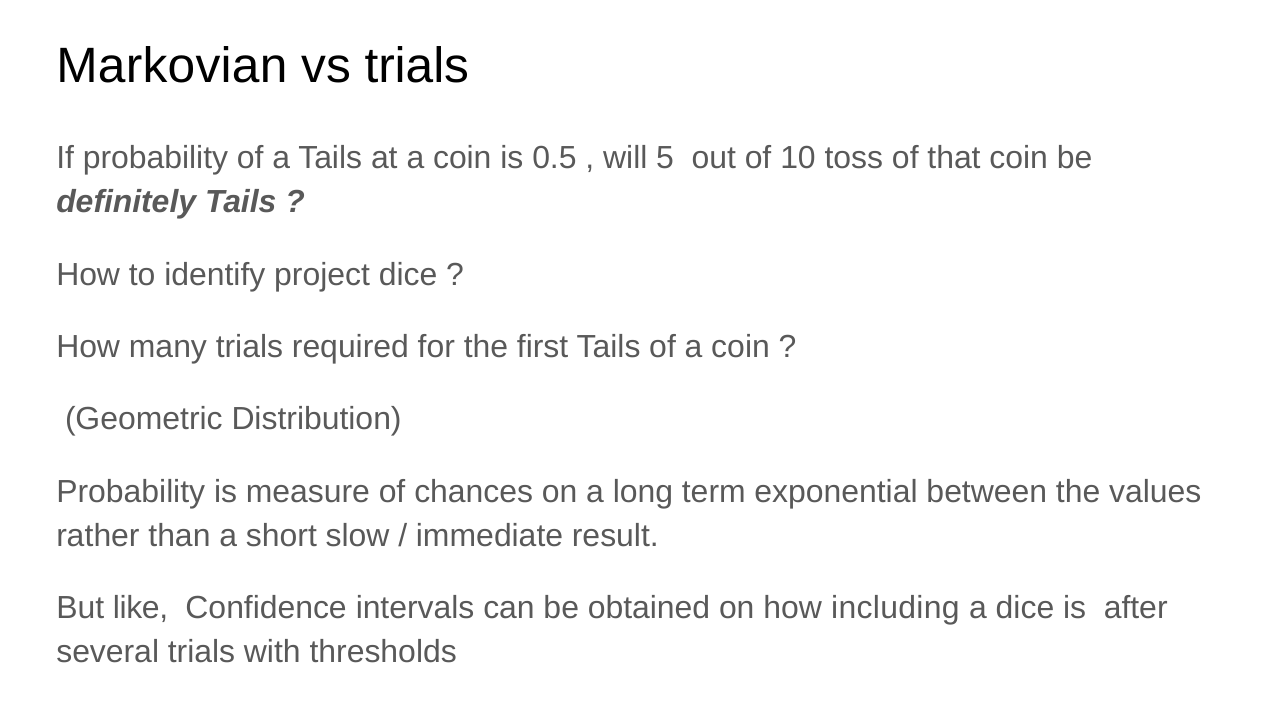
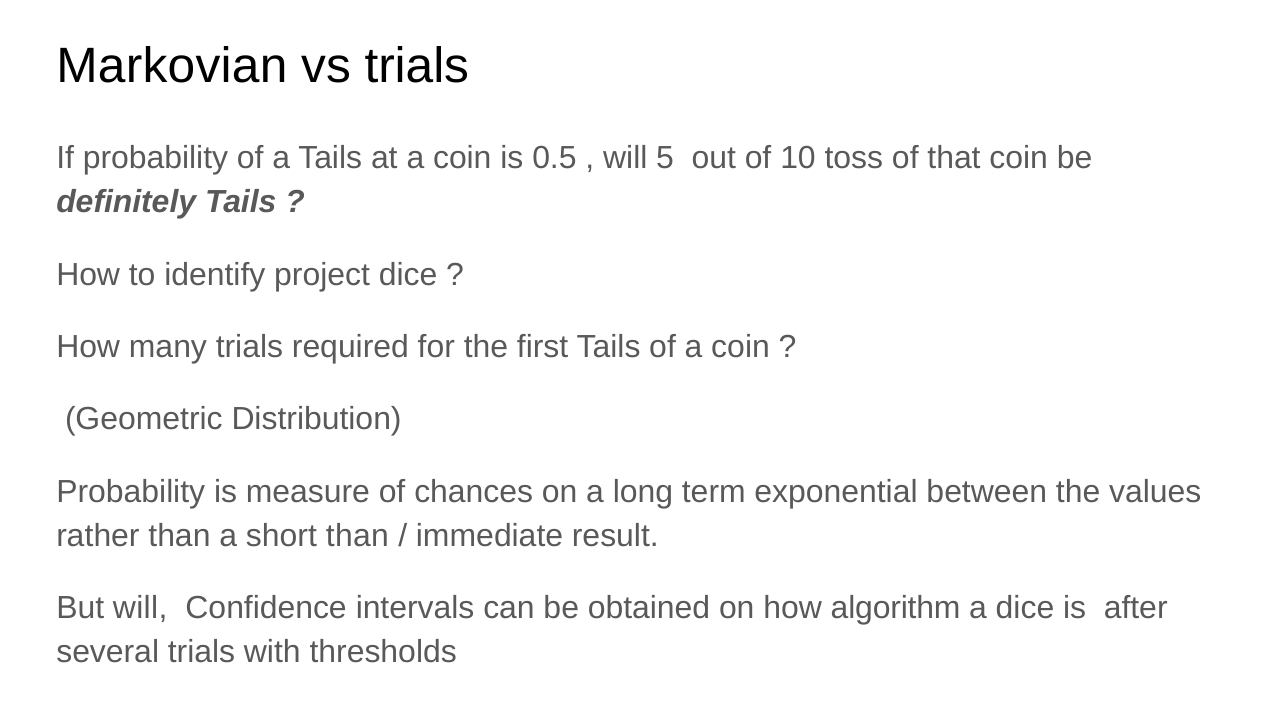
short slow: slow -> than (357, 536)
But like: like -> will (140, 608)
including: including -> algorithm (896, 608)
